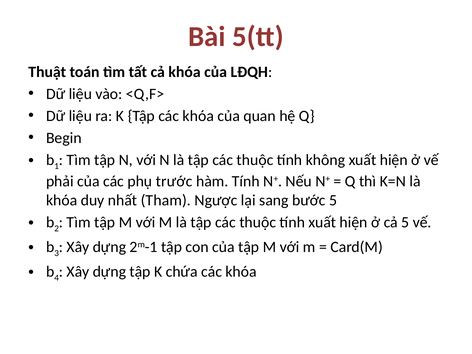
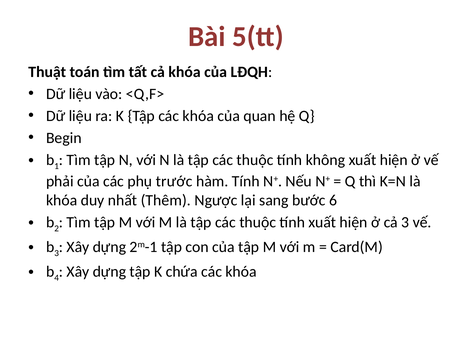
Tham: Tham -> Thêm (166, 200)
bước 5: 5 -> 6 (333, 200)
cả 5: 5 -> 3 (405, 222)
